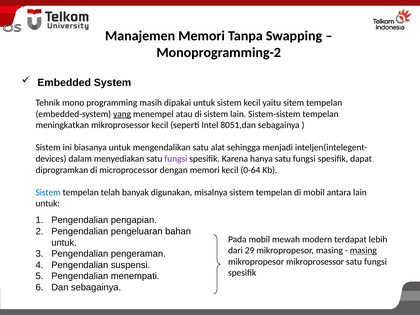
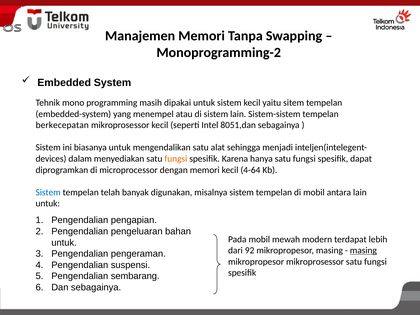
yang underline: present -> none (122, 114)
meningkatkan: meningkatkan -> berkecepatan (62, 125)
fungsi colour: purple -> orange (176, 159)
0-64: 0-64 -> 4-64 (250, 170)
29: 29 -> 92 (250, 250)
menempati: menempati -> sembarang (135, 276)
